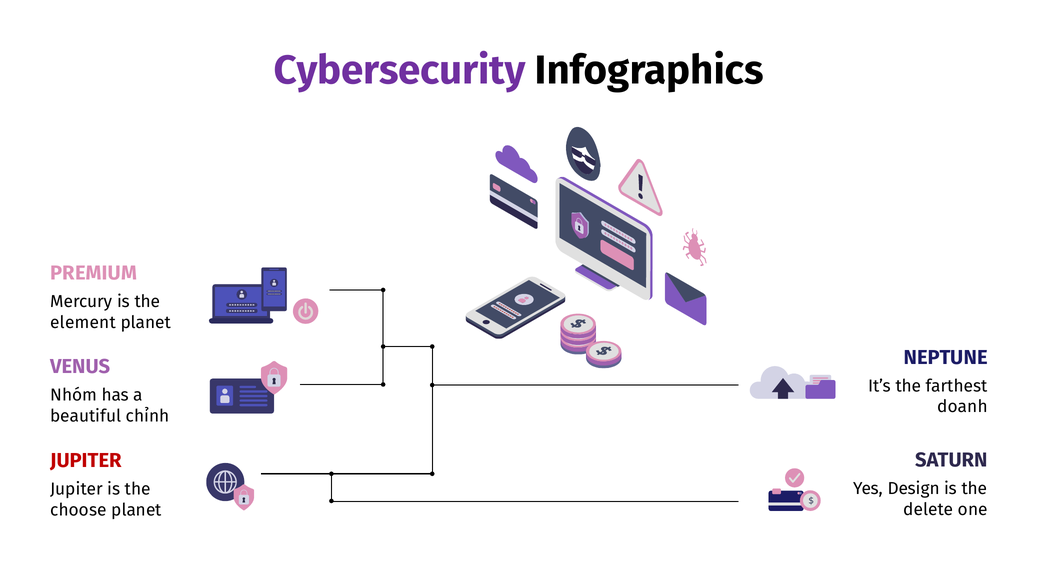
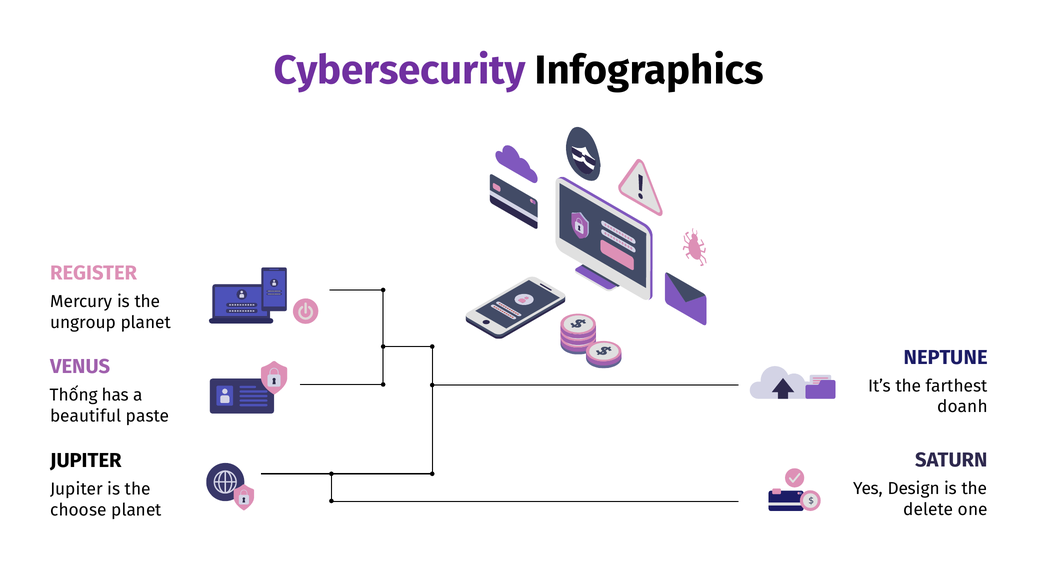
PREMIUM: PREMIUM -> REGISTER (94, 273)
element: element -> ungroup (83, 322)
Nhóm: Nhóm -> Thống (74, 395)
chỉnh: chỉnh -> paste (148, 416)
JUPITER colour: red -> black (86, 461)
